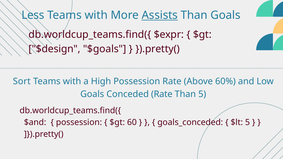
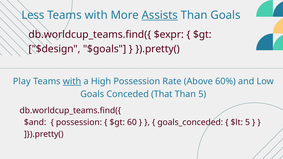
Sort: Sort -> Play (22, 82)
with underline: none -> present (72, 82)
Conceded Rate: Rate -> That (162, 94)
